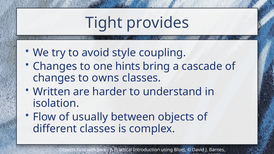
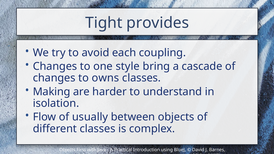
style: style -> each (124, 53)
hints: hints -> style (128, 66)
Written: Written -> Making (52, 92)
